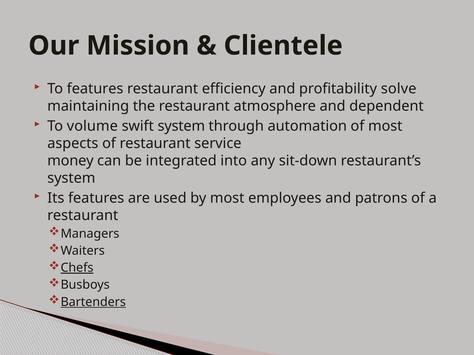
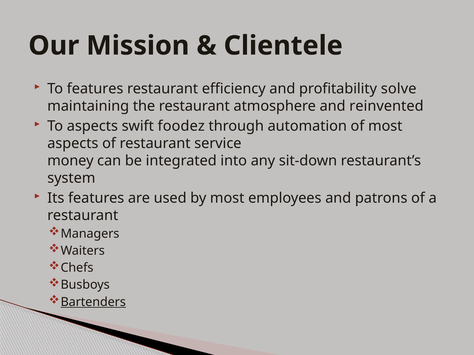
dependent: dependent -> reinvented (386, 106)
To volume: volume -> aspects (92, 126)
swift system: system -> foodez (181, 126)
Chefs underline: present -> none (77, 268)
